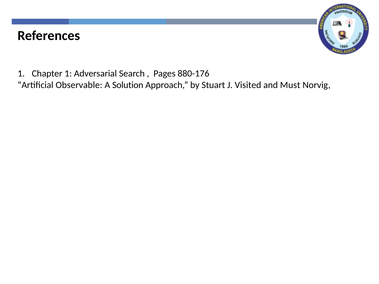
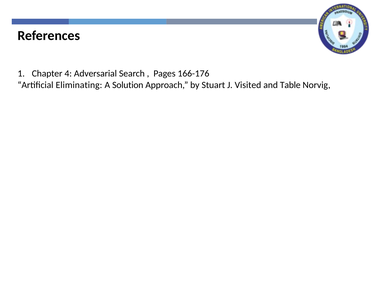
Chapter 1: 1 -> 4 (68, 74)
880-176: 880-176 -> 166-176 (193, 74)
Observable: Observable -> Eliminating (79, 85)
Must: Must -> Table (290, 85)
